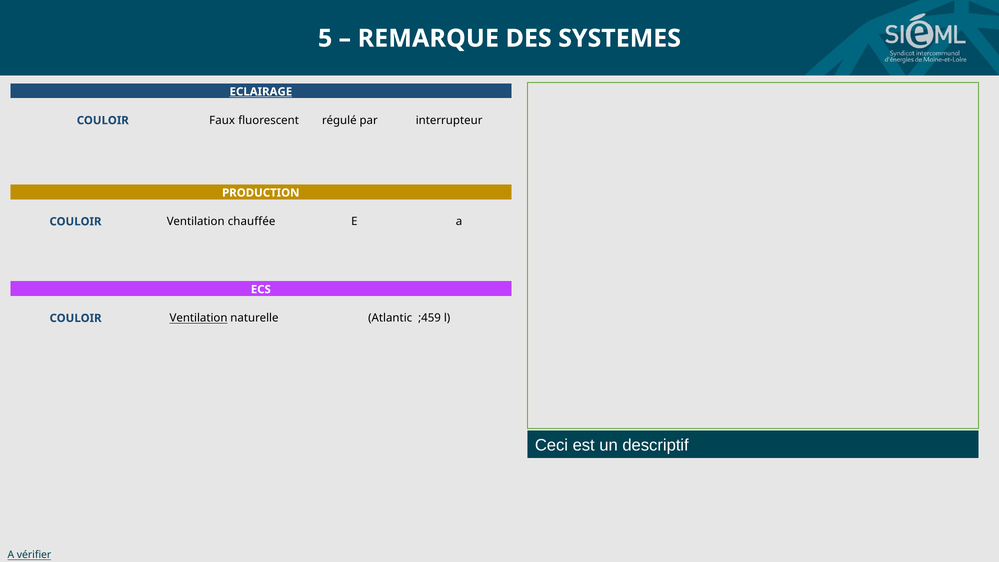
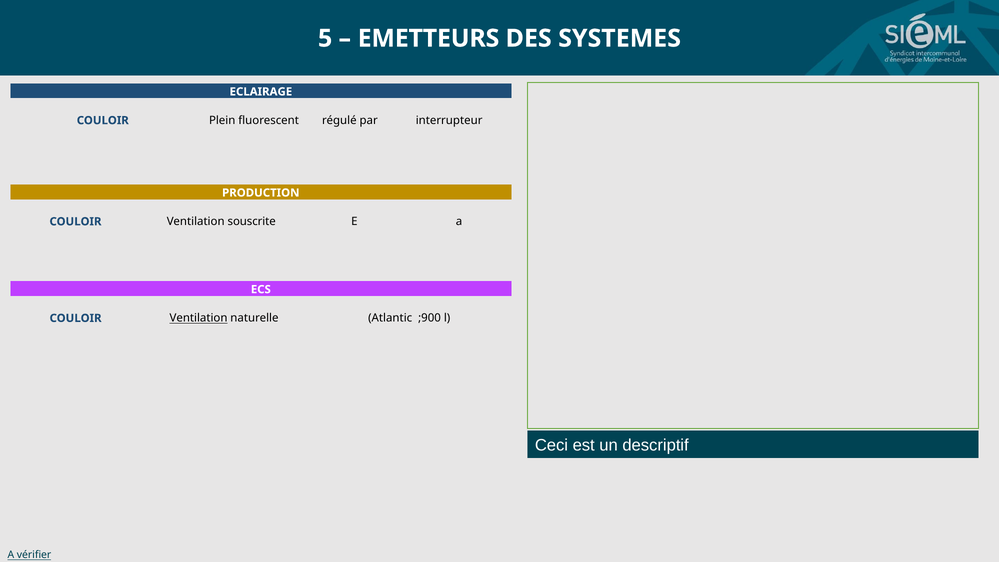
REMARQUE: REMARQUE -> EMETTEURS (428, 38)
ECLAIRAGE underline: present -> none (261, 92)
Faux: Faux -> Plein (222, 120)
chauffée: chauffée -> souscrite (252, 222)
;459: ;459 -> ;900 (430, 318)
